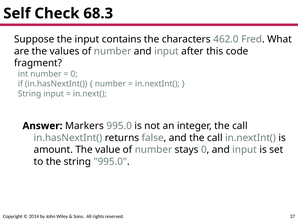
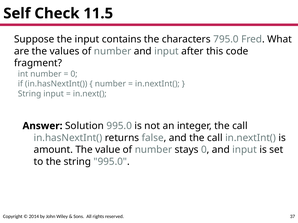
68.3: 68.3 -> 11.5 (98, 13)
462.0: 462.0 -> 795.0 (226, 39)
Markers: Markers -> Solution (84, 126)
